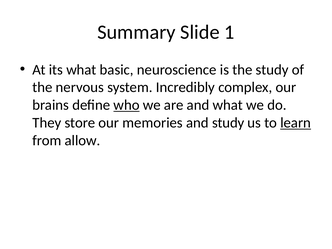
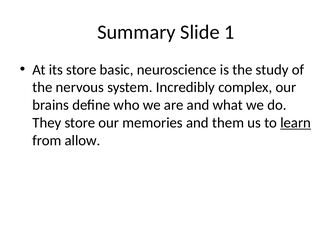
its what: what -> store (81, 70)
who underline: present -> none (127, 105)
and study: study -> them (228, 123)
